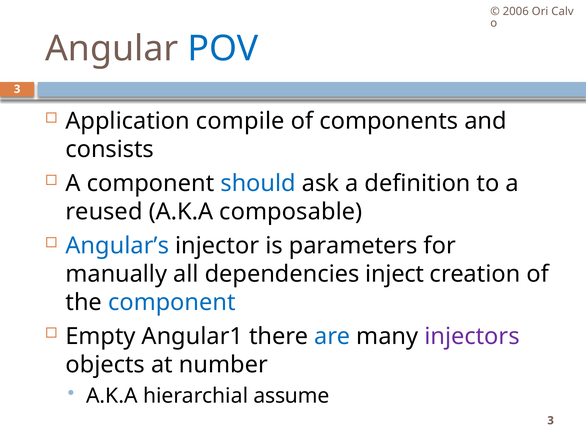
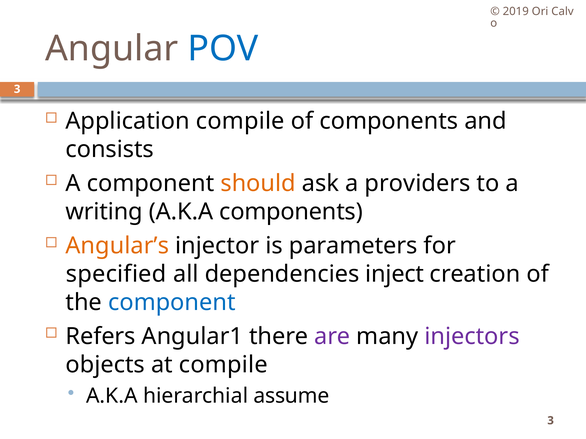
2006: 2006 -> 2019 (516, 12)
should colour: blue -> orange (258, 184)
definition: definition -> providers (418, 184)
reused: reused -> writing (104, 212)
A.K.A composable: composable -> components (291, 212)
Angular’s colour: blue -> orange (117, 246)
manually: manually -> specified (116, 274)
Empty: Empty -> Refers (101, 337)
are colour: blue -> purple (332, 337)
at number: number -> compile (223, 365)
